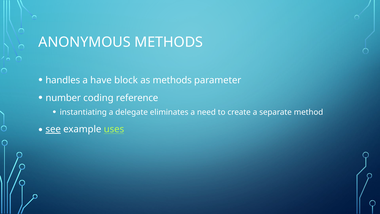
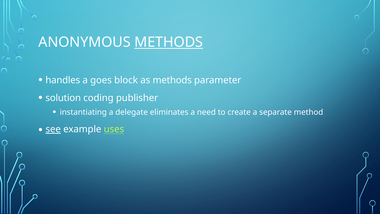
METHODS underline: none -> present (169, 42)
have: have -> goes (101, 80)
number: number -> solution (63, 98)
reference: reference -> publisher (137, 98)
